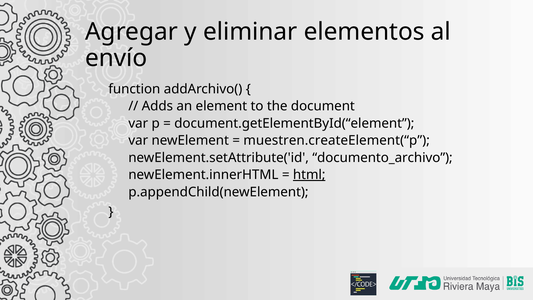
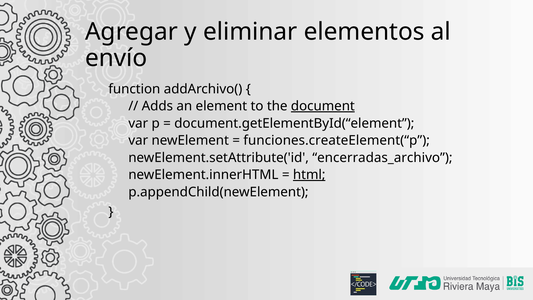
document underline: none -> present (323, 106)
muestren.createElement(“p: muestren.createElement(“p -> funciones.createElement(“p (337, 140)
documento_archivo: documento_archivo -> encerradas_archivo (382, 158)
